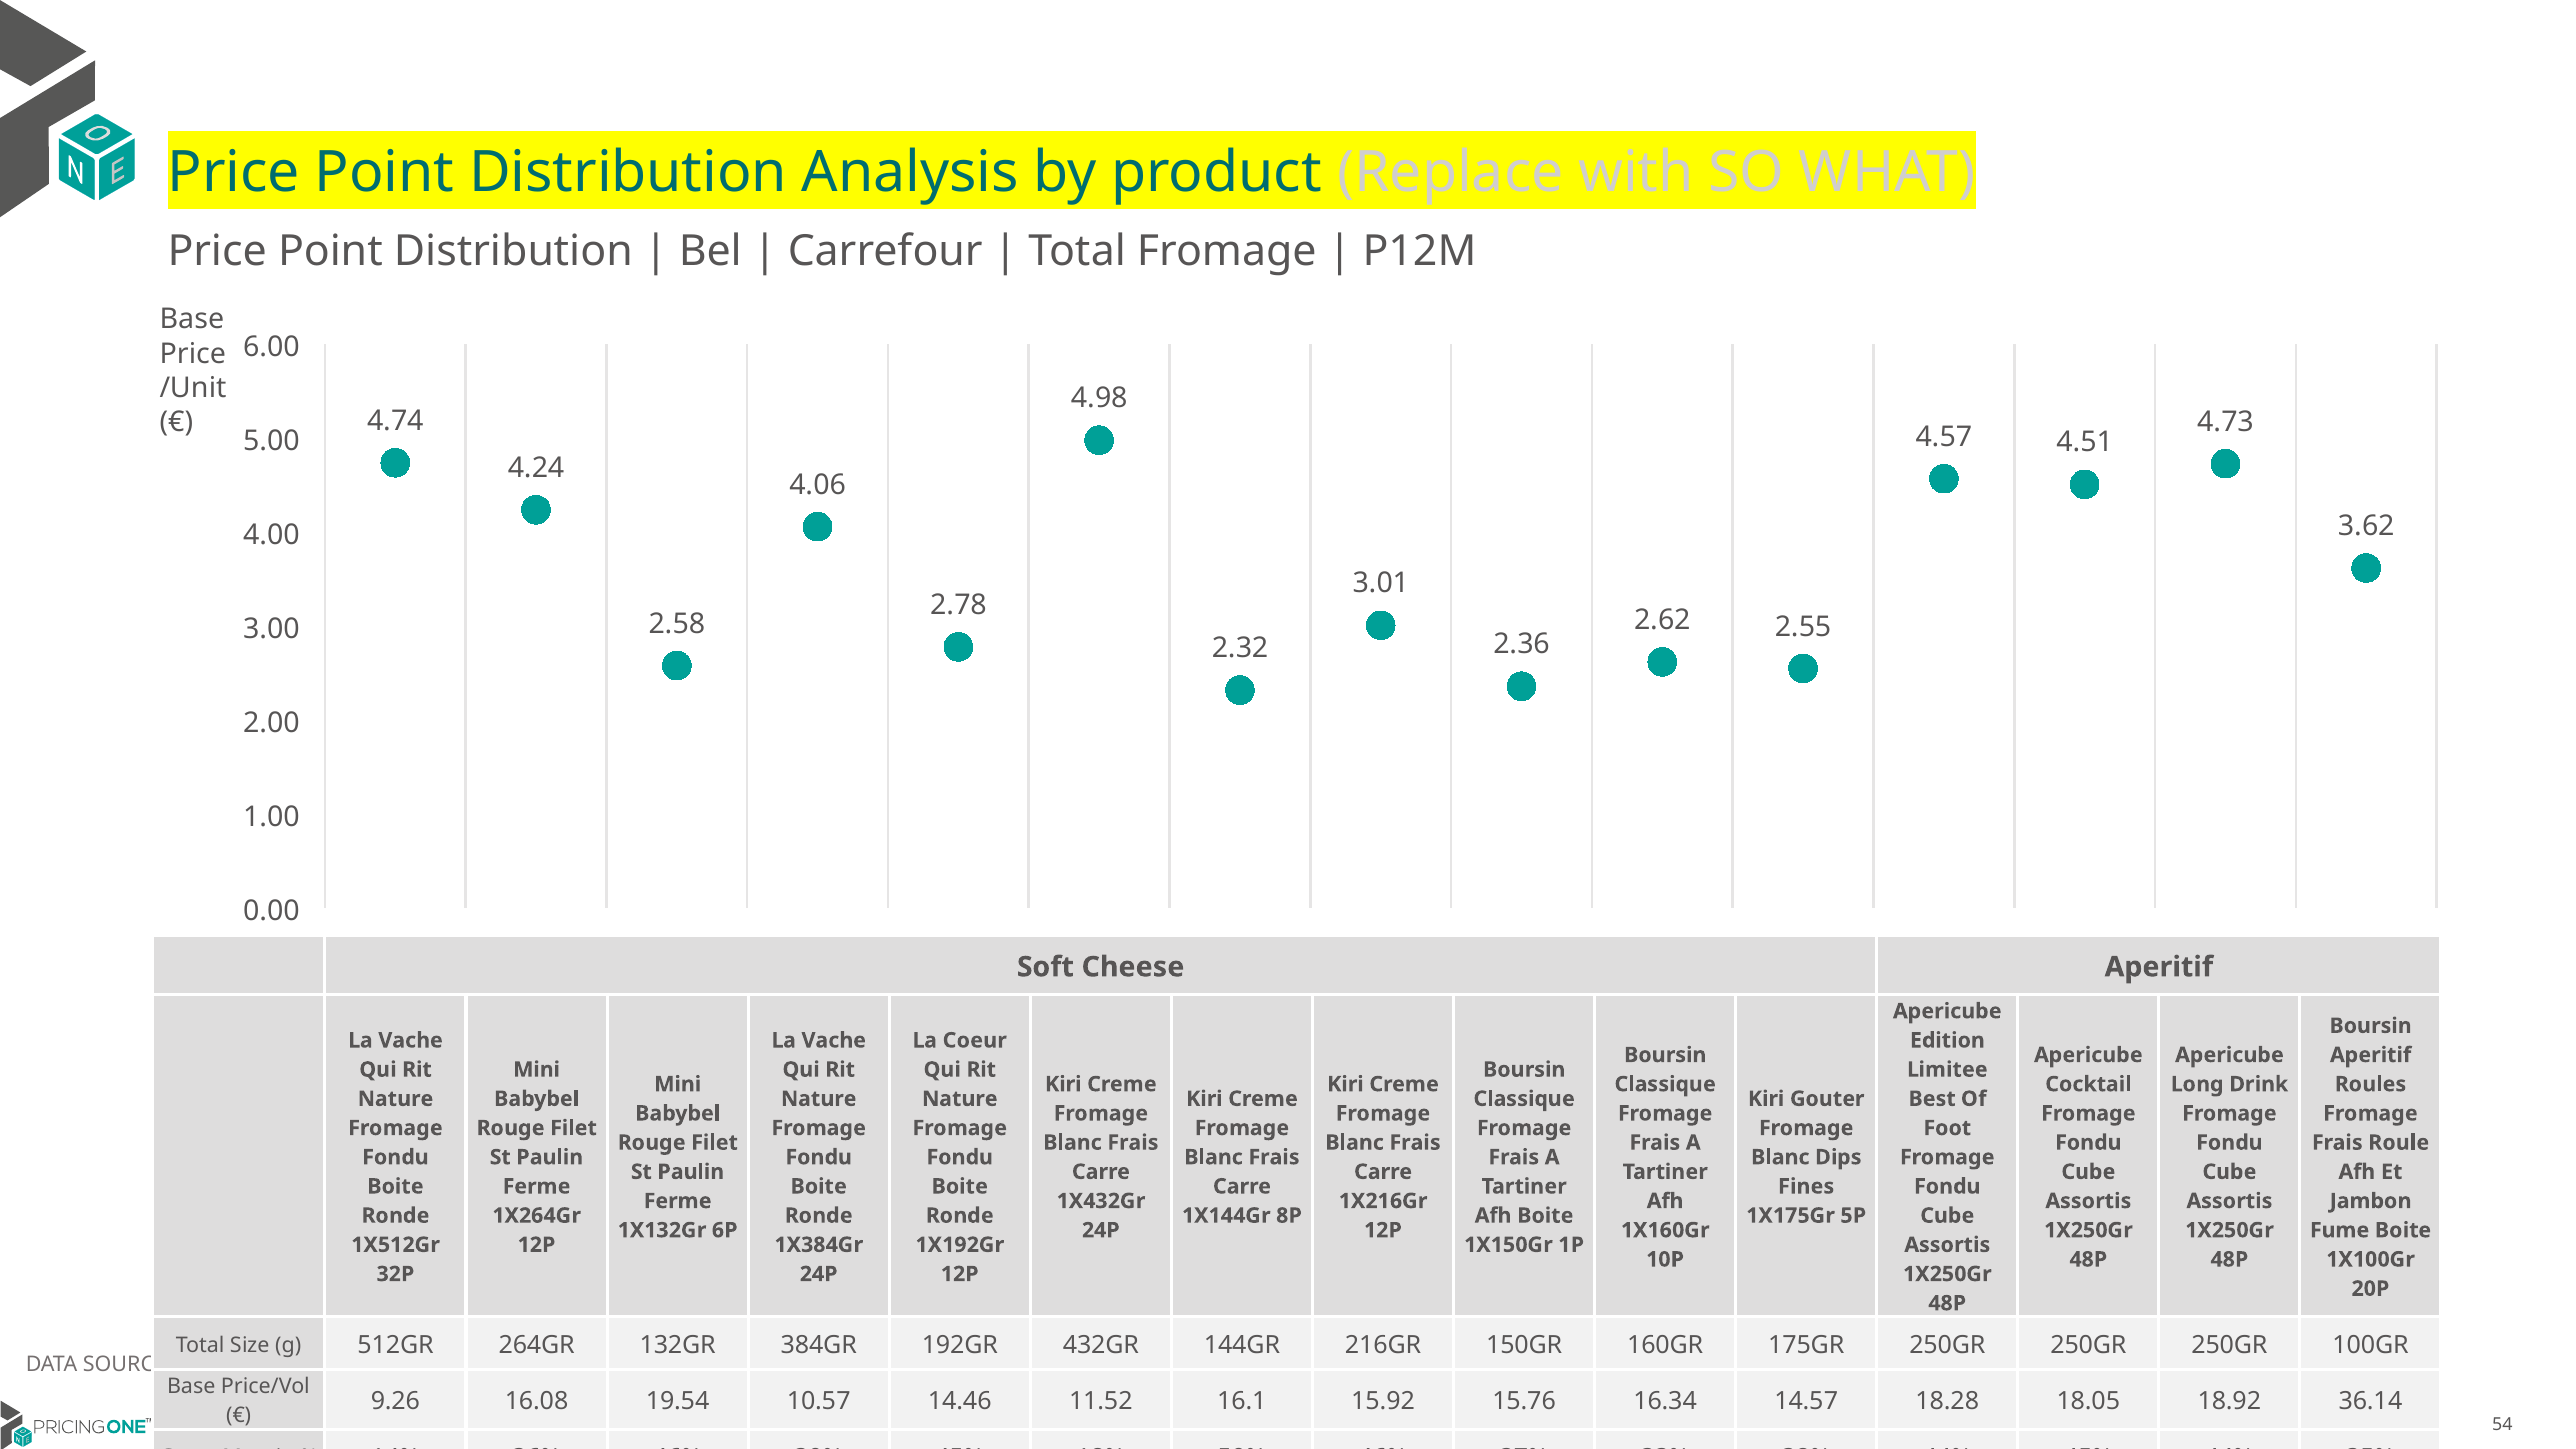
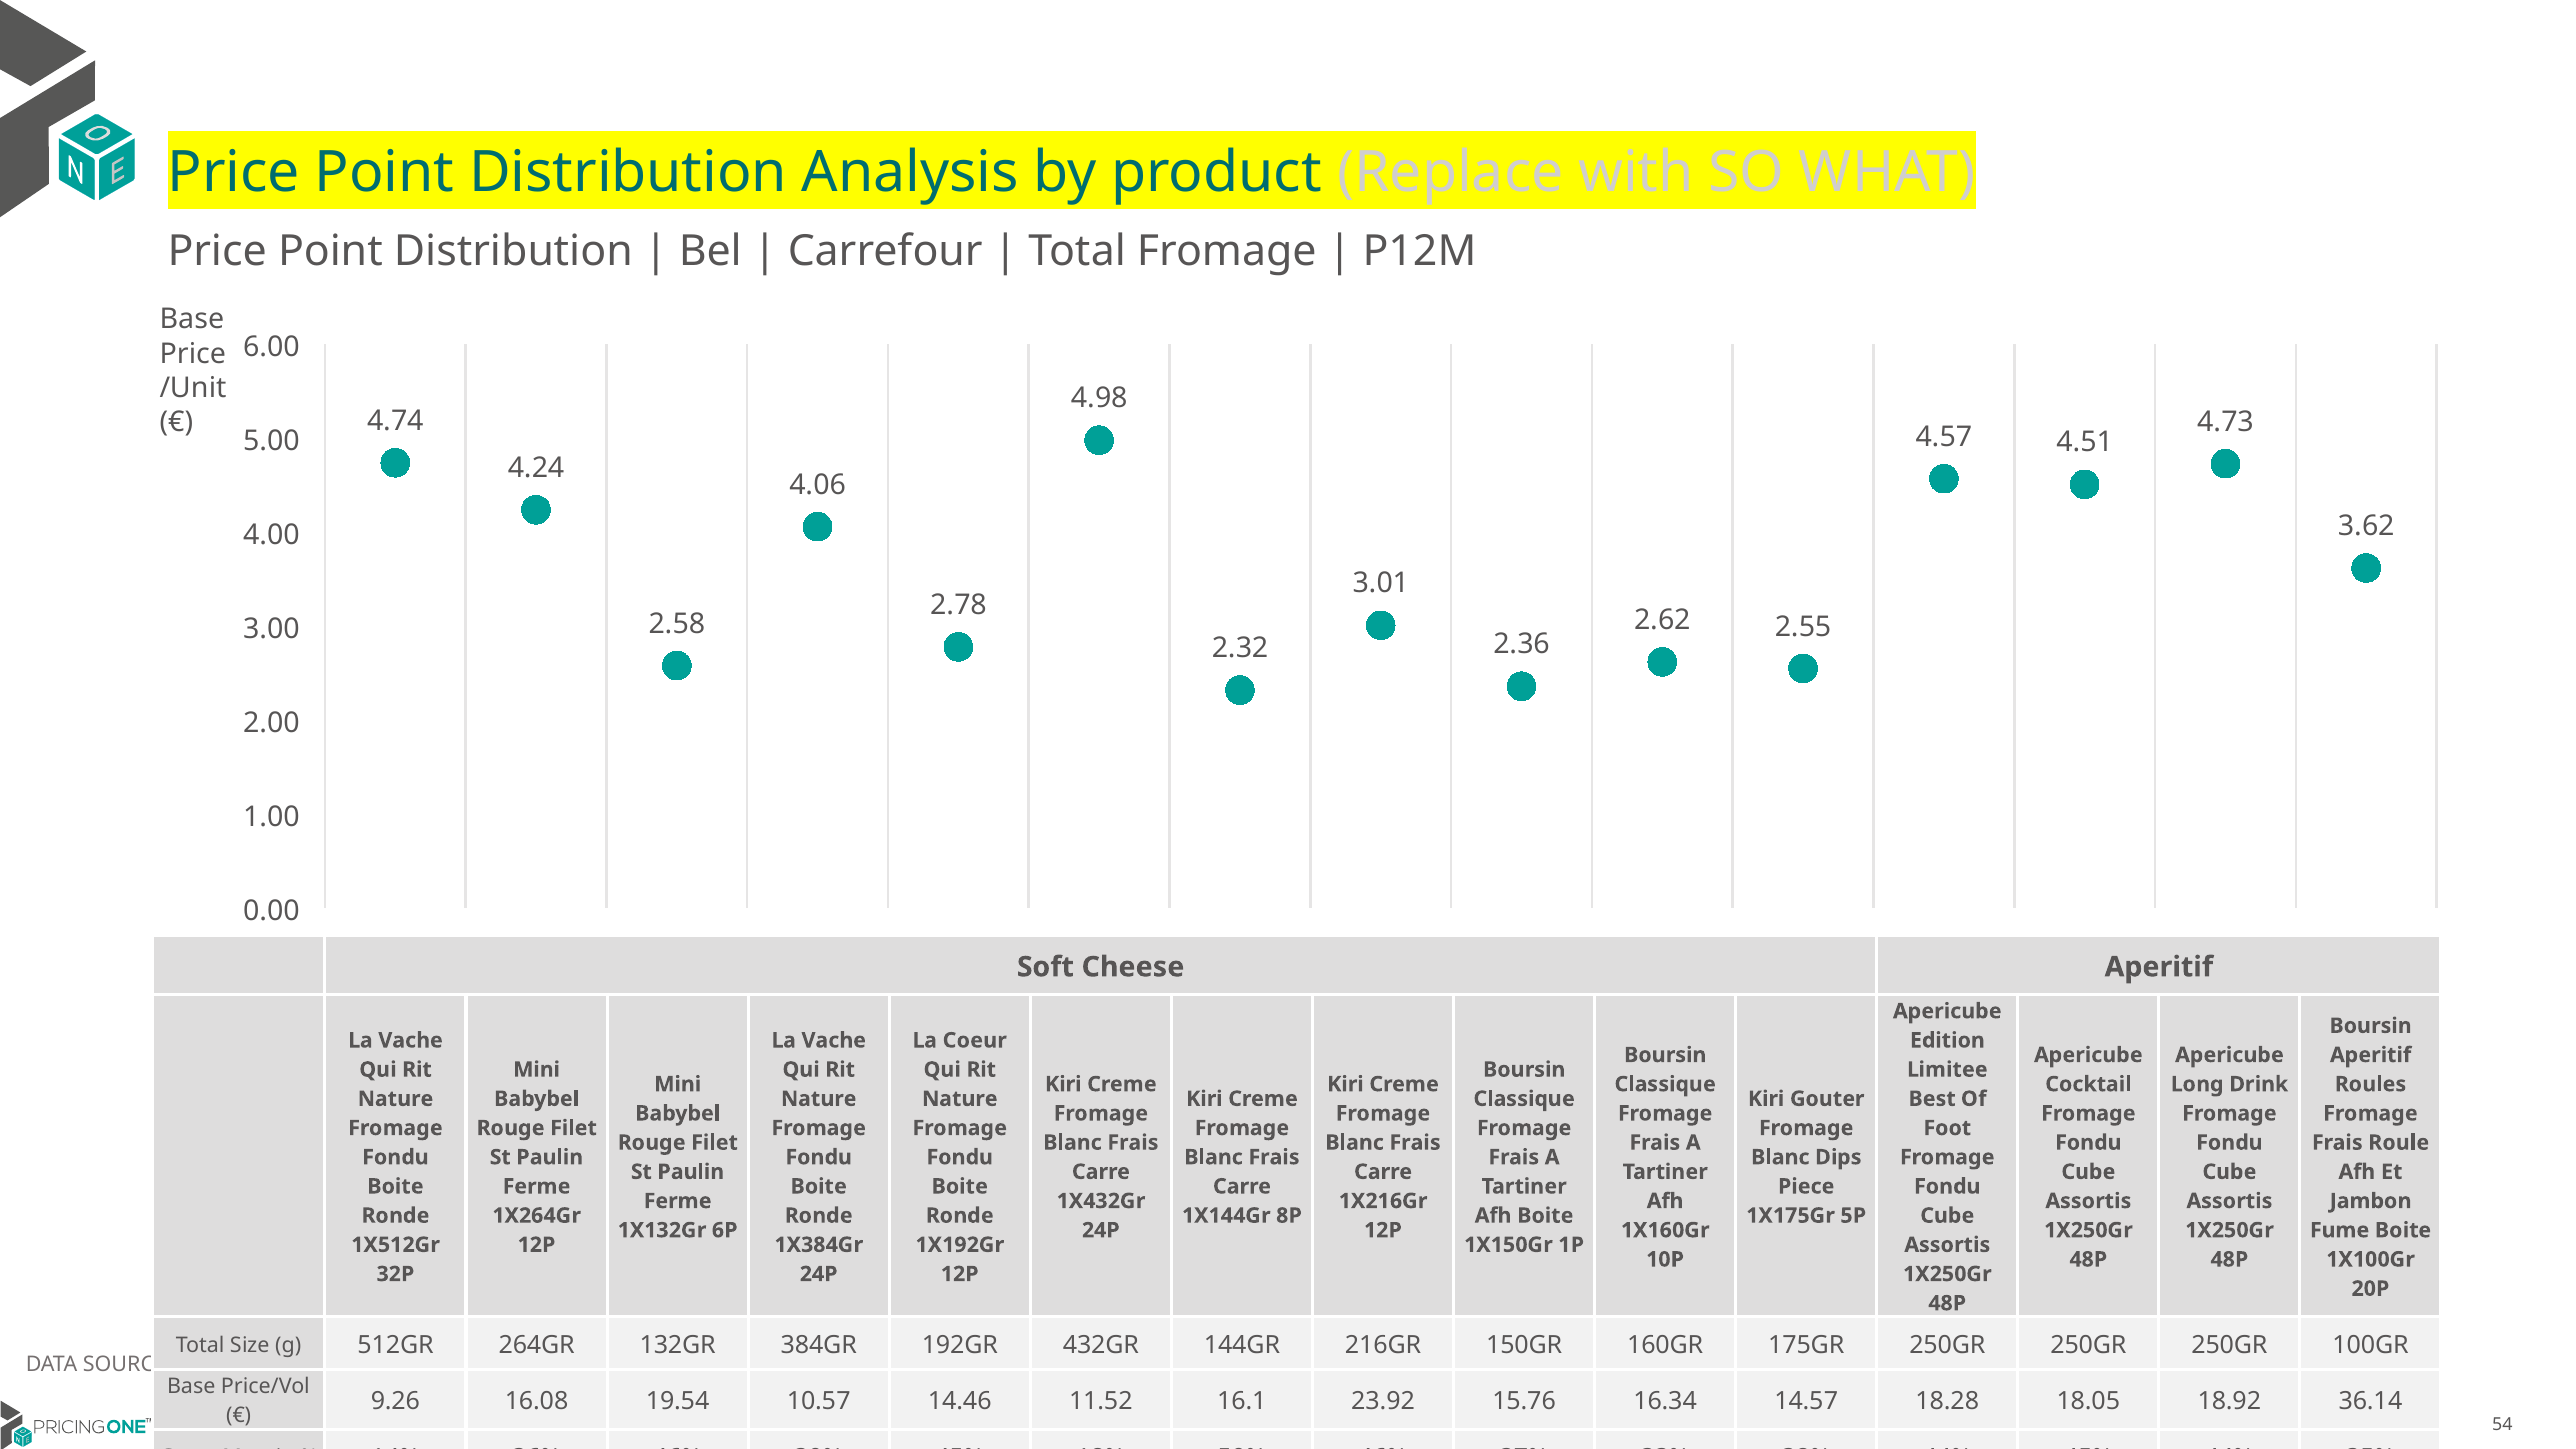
Fines: Fines -> Piece (1806, 1186)
15.92: 15.92 -> 23.92 (1383, 1402)
